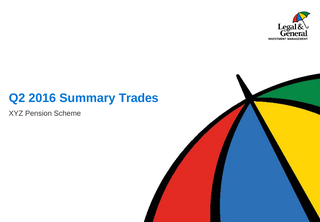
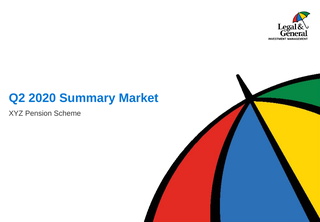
2016: 2016 -> 2020 (42, 98)
Trades: Trades -> Market (139, 98)
